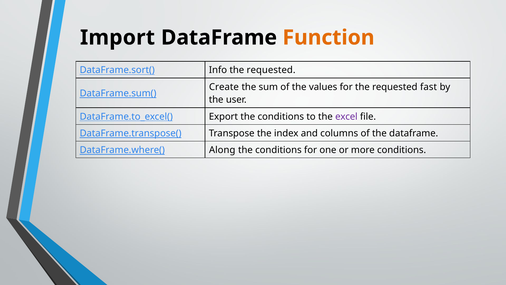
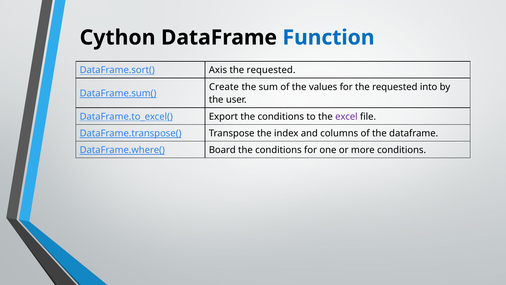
Import: Import -> Cython (118, 38)
Function colour: orange -> blue (328, 38)
Info: Info -> Axis (218, 70)
fast: fast -> into (429, 87)
Along: Along -> Board (222, 150)
